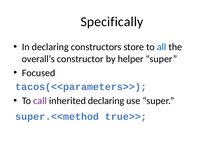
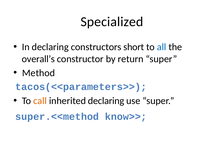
Specifically: Specifically -> Specialized (112, 22)
store: store -> short (134, 47)
helper: helper -> return (131, 59)
Focused: Focused -> Method (39, 73)
call colour: purple -> orange (40, 101)
true>>: true>> -> know>> (126, 117)
